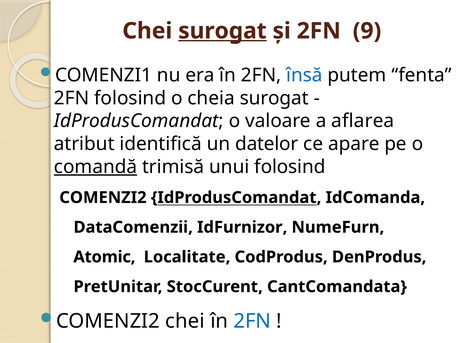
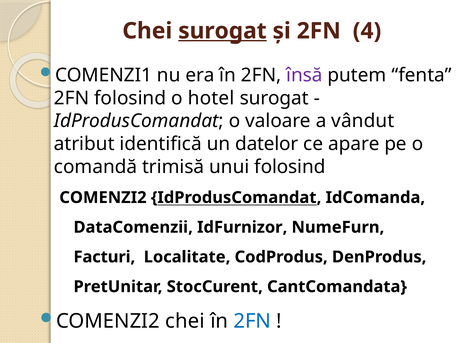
9: 9 -> 4 (367, 31)
însă colour: blue -> purple (304, 75)
cheia: cheia -> hotel (211, 98)
aflarea: aflarea -> vândut (363, 121)
comandă underline: present -> none (96, 167)
Atomic: Atomic -> Facturi (104, 257)
